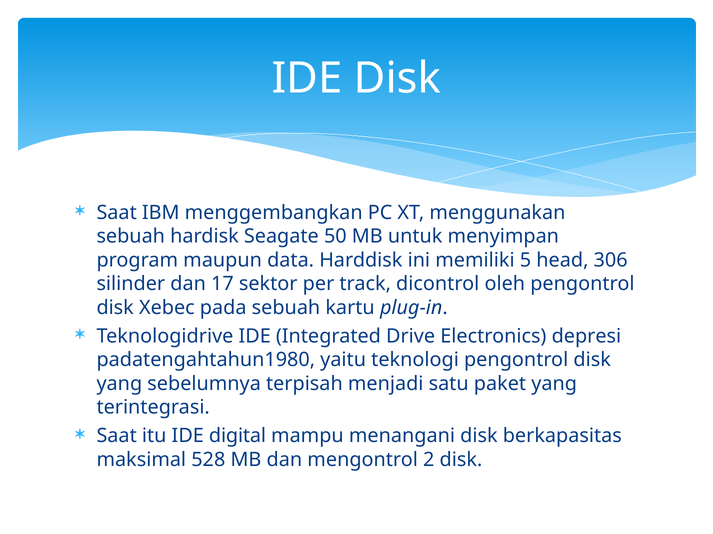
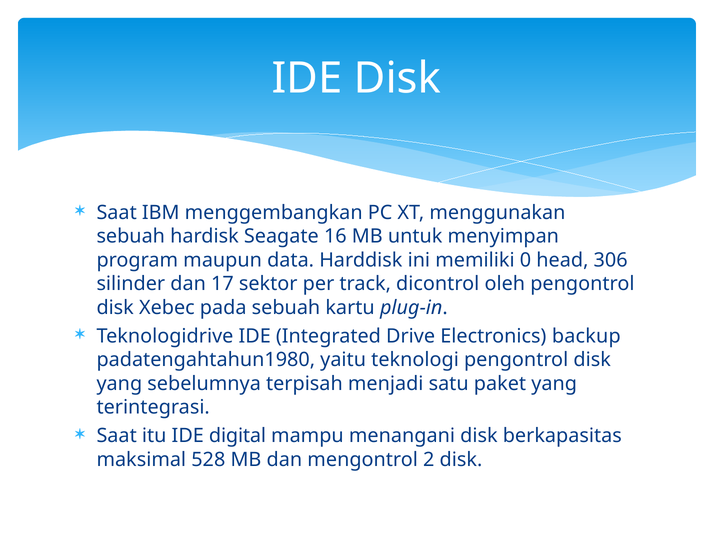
50: 50 -> 16 (335, 237)
5: 5 -> 0 (525, 260)
depresi: depresi -> backup (586, 337)
